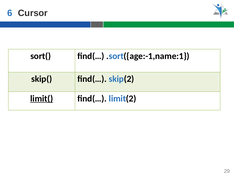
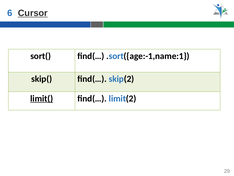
Cursor underline: none -> present (33, 13)
